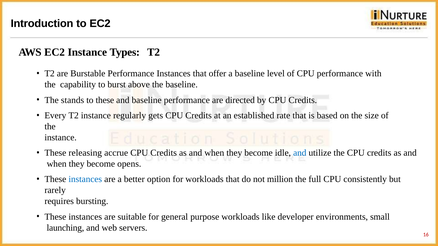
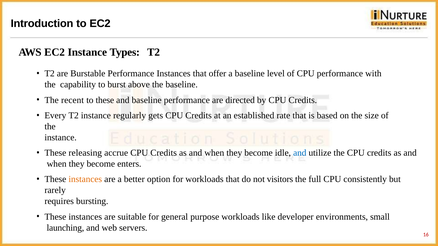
stands: stands -> recent (73, 100)
opens: opens -> enters (129, 164)
instances colour: blue -> orange (85, 180)
million: million -> visitors (280, 180)
